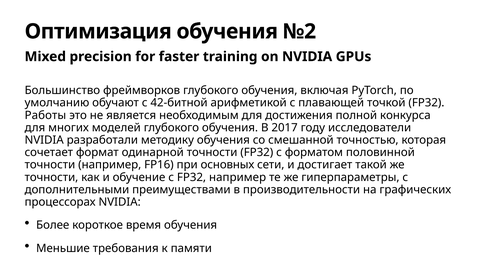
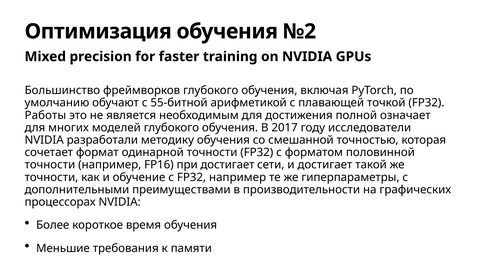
42-битной: 42-битной -> 55-битной (179, 103)
конкурса: конкурса -> означает (405, 115)
при основных: основных -> достигает (227, 165)
